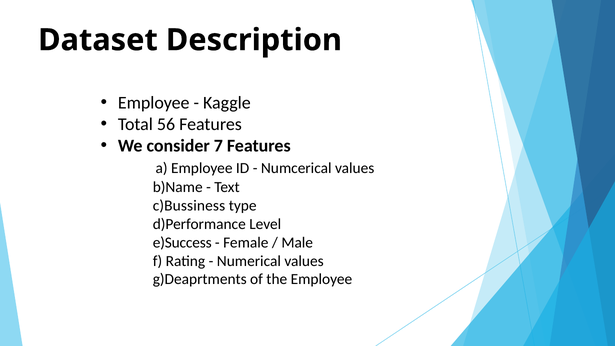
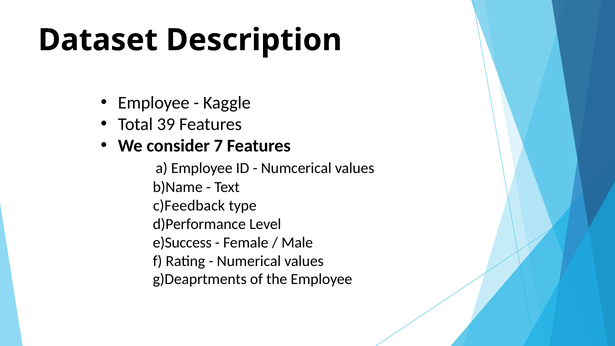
56: 56 -> 39 (166, 124)
c)Bussiness: c)Bussiness -> c)Feedback (189, 206)
